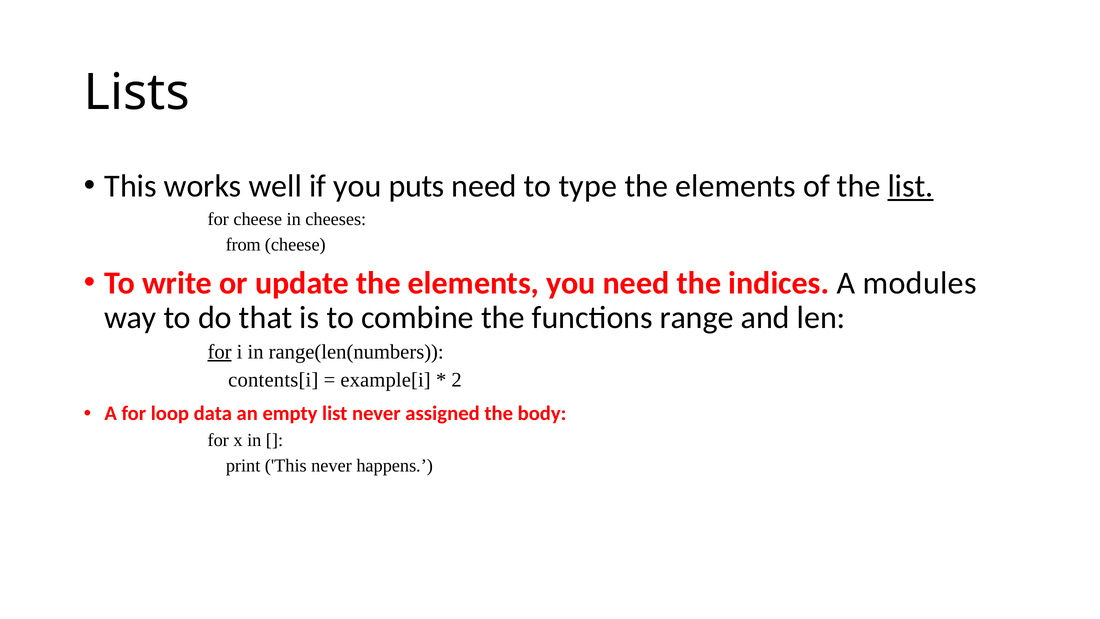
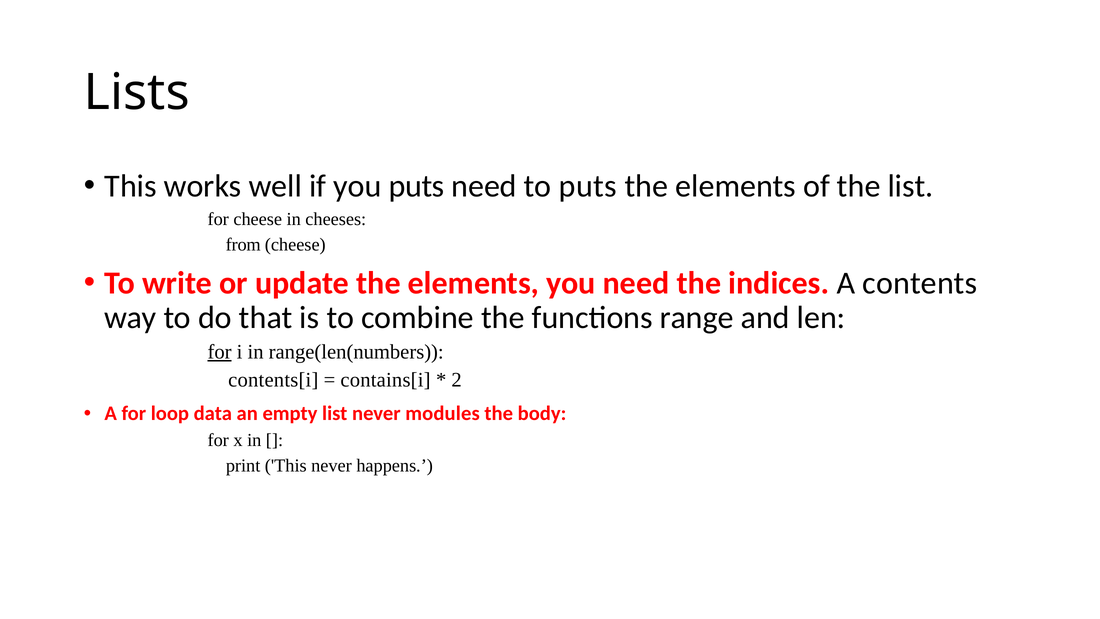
to type: type -> puts (588, 186)
list underline: present -> none (911, 186)
modules: modules -> contents (920, 283)
example[i: example[i -> contains[i (386, 380)
assigned: assigned -> modules (443, 413)
